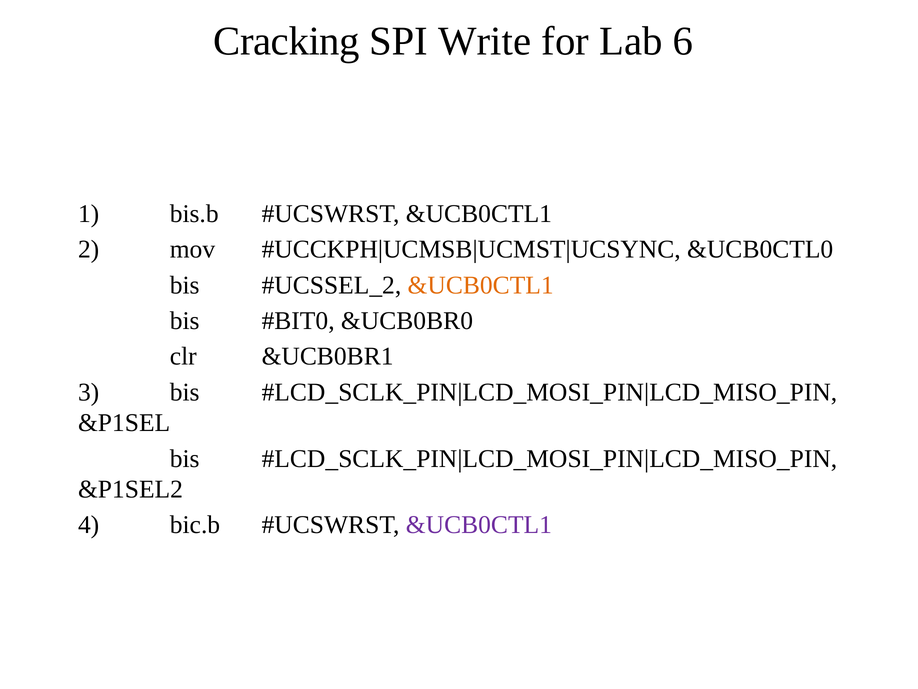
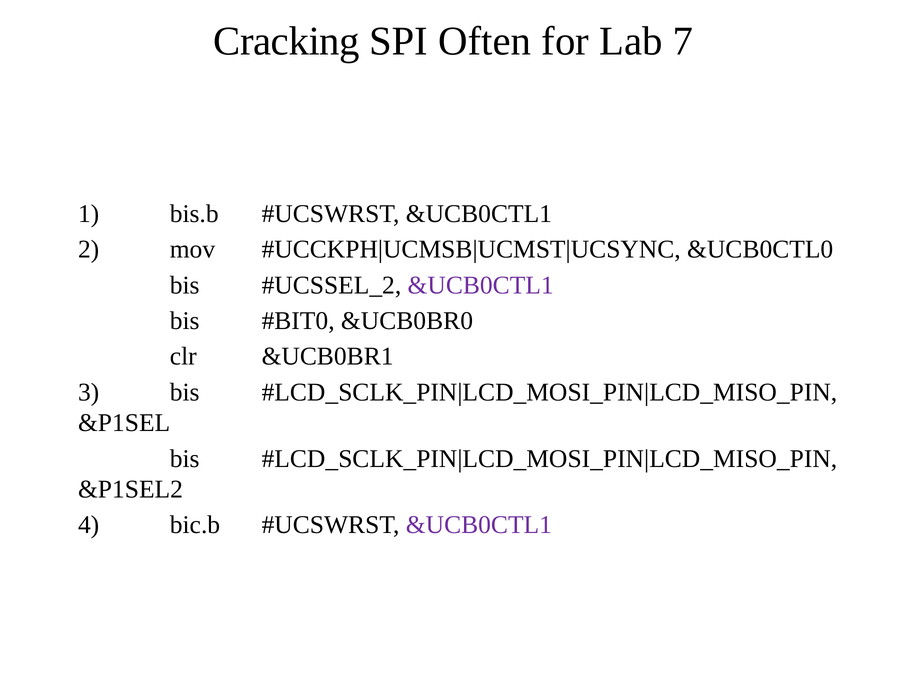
Write: Write -> Often (485, 41)
6: 6 -> 7 (683, 41)
&UCB0CTL1 colour: orange -> purple (481, 285)
